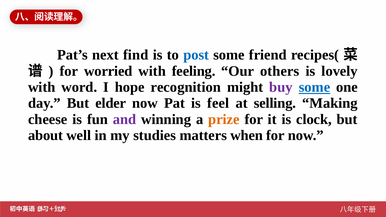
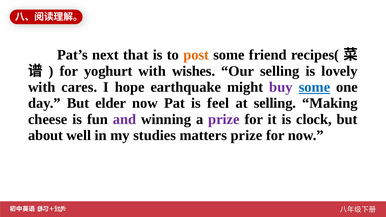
find: find -> that (136, 55)
post colour: blue -> orange (196, 55)
worried: worried -> yoghurt (108, 71)
feeling: feeling -> wishes (194, 71)
Our others: others -> selling (280, 71)
word: word -> cares (79, 87)
recognition: recognition -> earthquake (186, 87)
prize colour: orange -> purple (224, 119)
matters when: when -> prize (246, 135)
